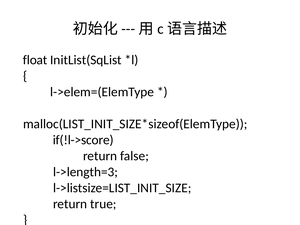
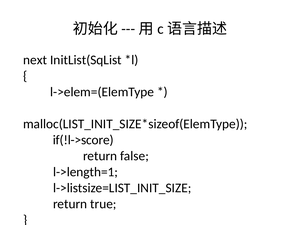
float: float -> next (35, 60)
l->length=3: l->length=3 -> l->length=1 (86, 172)
